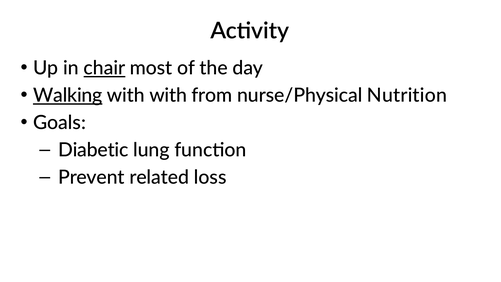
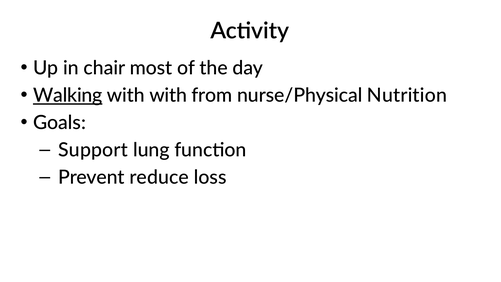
chair underline: present -> none (104, 68)
Diabetic: Diabetic -> Support (93, 150)
related: related -> reduce (159, 177)
